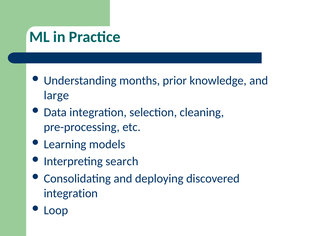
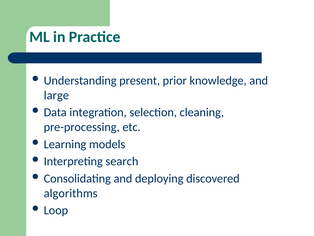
months: months -> present (140, 80)
integration: integration -> algorithms (71, 193)
